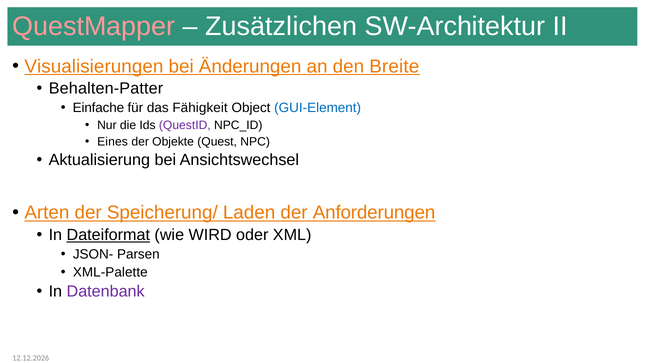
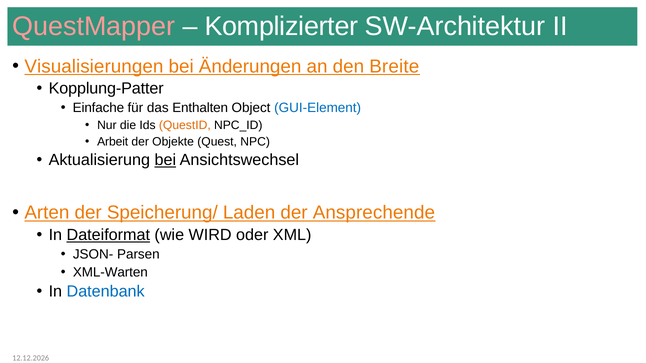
Zusätzlichen: Zusätzlichen -> Komplizierter (281, 26)
Behalten-Patter: Behalten-Patter -> Kopplung-Patter (106, 89)
Fähigkeit: Fähigkeit -> Enthalten (200, 108)
QuestID colour: purple -> orange (185, 125)
Eines: Eines -> Arbeit (113, 142)
bei underline: none -> present (165, 160)
Anforderungen: Anforderungen -> Ansprechende (374, 213)
XML-Palette: XML-Palette -> XML-Warten (110, 272)
Datenbank colour: purple -> blue (106, 292)
